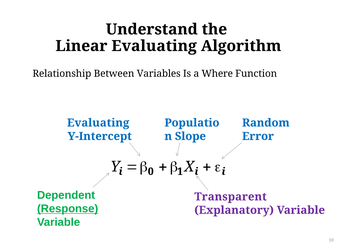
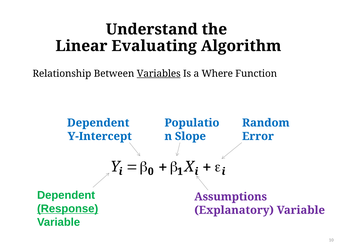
Variables underline: none -> present (159, 74)
Evaluating: Evaluating -> Dependent (98, 123)
Transparent: Transparent -> Assumptions (231, 197)
